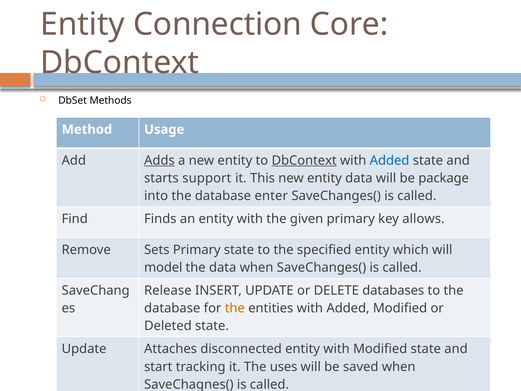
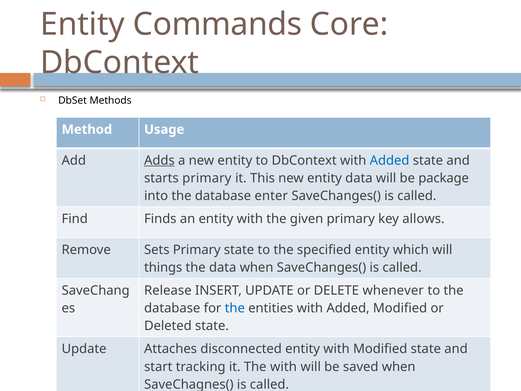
Connection: Connection -> Commands (217, 24)
DbContext underline: present -> none (304, 160)
starts support: support -> primary (207, 178)
model: model -> things (163, 267)
databases: databases -> whenever (393, 290)
the colour: orange -> blue (235, 308)
The uses: uses -> with (283, 366)
